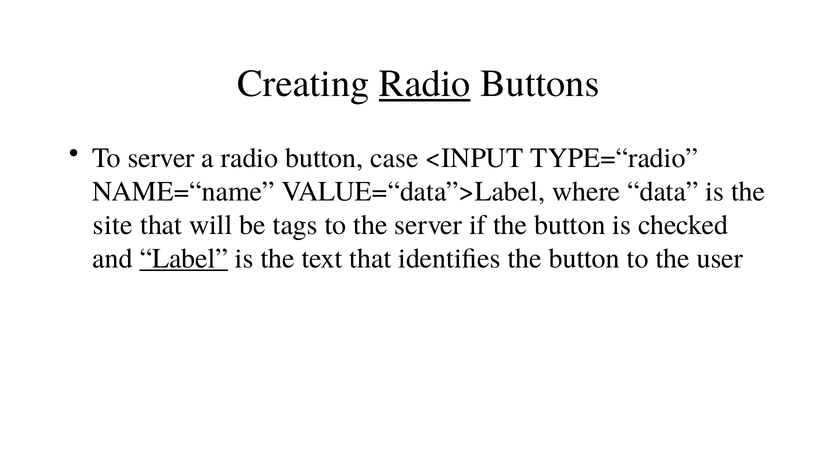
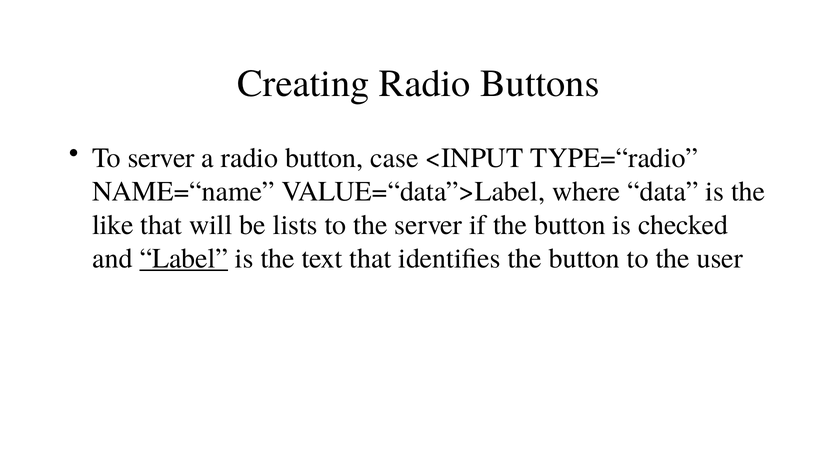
Radio underline: present -> none (425, 84)
site: site -> like (113, 225)
tags: tags -> lists (295, 225)
